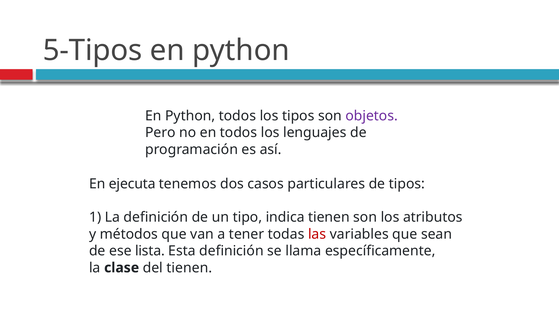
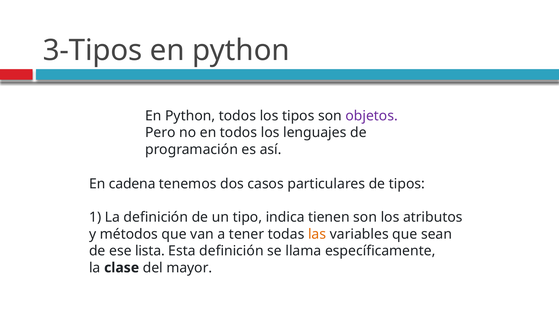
5-Tipos: 5-Tipos -> 3-Tipos (93, 50)
ejecuta: ejecuta -> cadena (132, 183)
las colour: red -> orange (317, 234)
del tienen: tienen -> mayor (189, 267)
